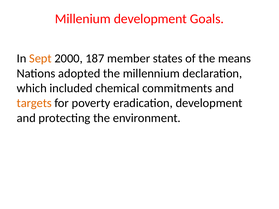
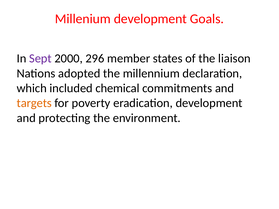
Sept colour: orange -> purple (40, 59)
187: 187 -> 296 (95, 59)
means: means -> liaison (234, 59)
